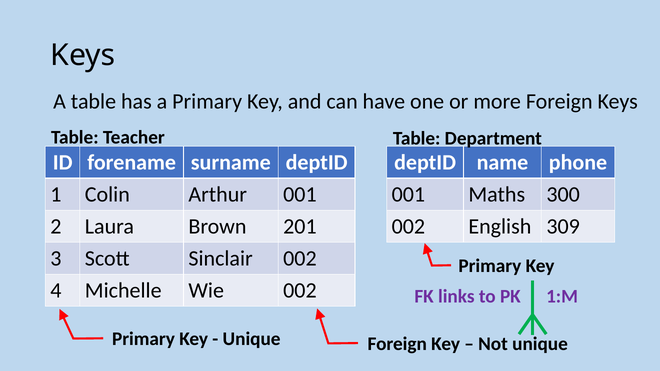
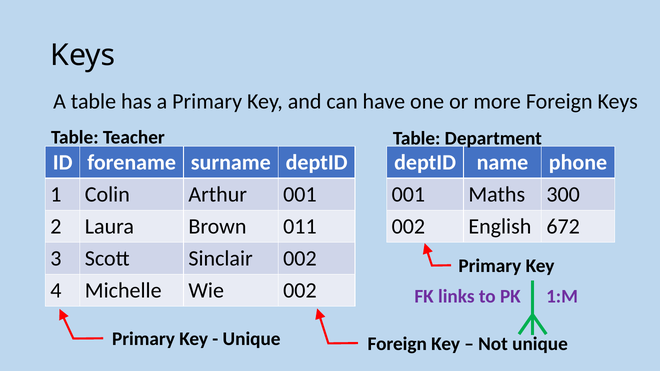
201: 201 -> 011 (300, 227)
309: 309 -> 672 (563, 227)
